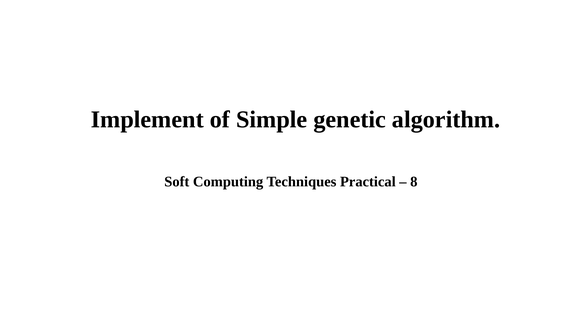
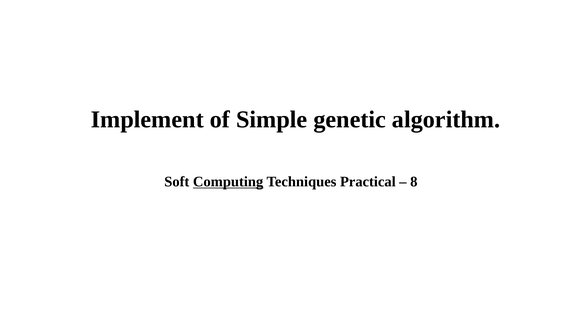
Computing underline: none -> present (228, 182)
